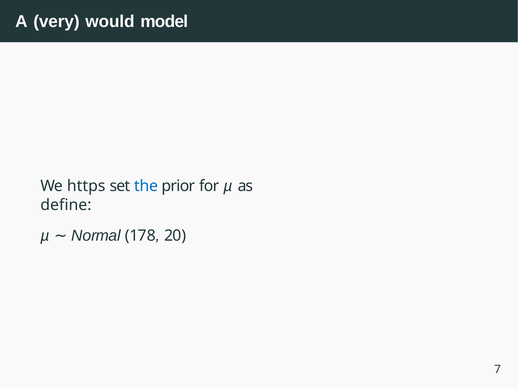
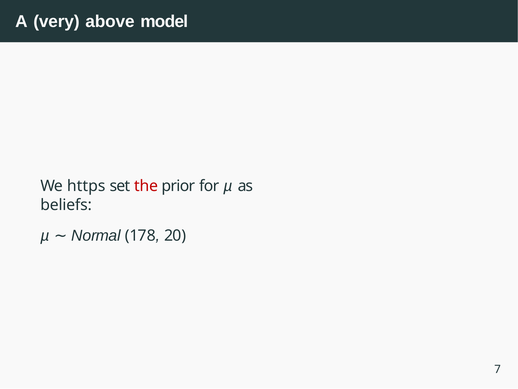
would: would -> above (110, 21)
the colour: blue -> red (146, 186)
define: define -> beliefs (66, 205)
